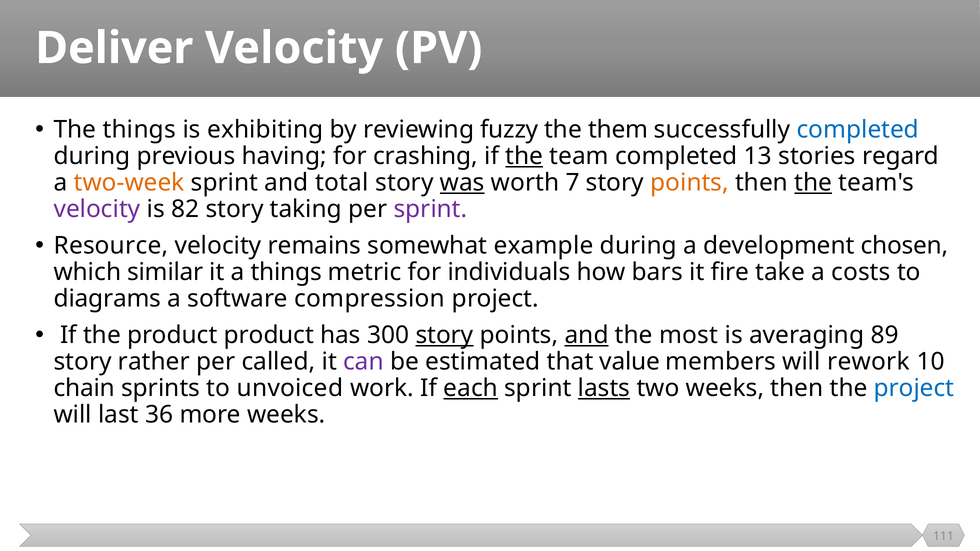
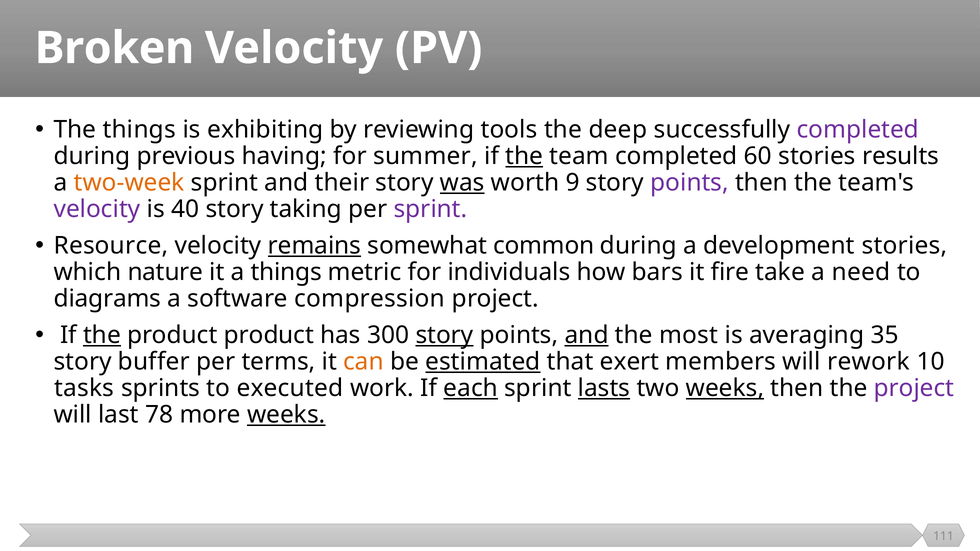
Deliver: Deliver -> Broken (114, 48)
fuzzy: fuzzy -> tools (509, 130)
them: them -> deep (618, 130)
completed colour: blue -> purple (858, 130)
crashing: crashing -> summer (425, 156)
13: 13 -> 60 (758, 156)
regard: regard -> results (901, 156)
total: total -> their (342, 183)
7: 7 -> 9 (573, 183)
points colour: orange -> purple (690, 183)
the underline: present -> none (813, 183)
82: 82 -> 40 (185, 209)
remains underline: none -> present (314, 246)
example: example -> common (544, 246)
development chosen: chosen -> stories (904, 246)
similar: similar -> nature (165, 272)
costs: costs -> need (861, 272)
the underline: none -> present (102, 335)
89: 89 -> 35 (885, 335)
rather: rather -> buffer (154, 362)
called: called -> terms (278, 362)
can colour: purple -> orange (364, 362)
estimated underline: none -> present (483, 362)
value: value -> exert (630, 362)
chain: chain -> tasks (84, 388)
unvoiced: unvoiced -> executed (290, 388)
weeks underline: none -> present (725, 388)
project colour: blue -> purple (914, 388)
36: 36 -> 78 (159, 415)
weeks underline: none -> present (286, 415)
